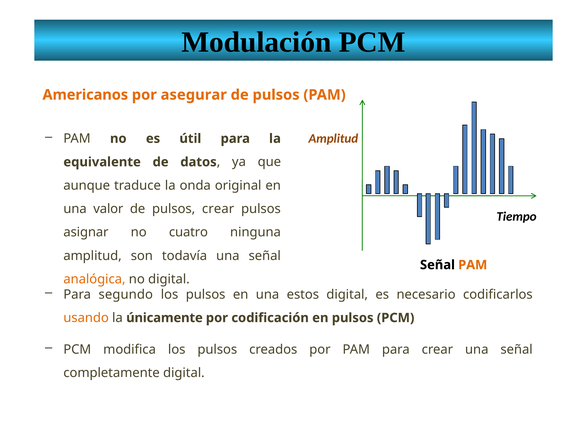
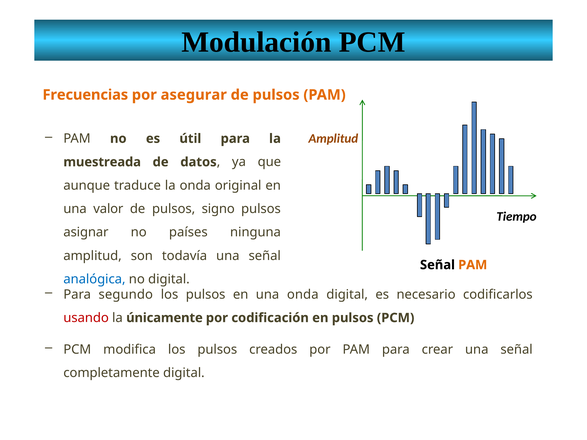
Americanos: Americanos -> Frecuencias (85, 95)
equivalente: equivalente -> muestreada (102, 162)
pulsos crear: crear -> signo (218, 209)
cuatro: cuatro -> países (188, 232)
analógica colour: orange -> blue (94, 279)
una estos: estos -> onda (303, 295)
usando colour: orange -> red (86, 318)
